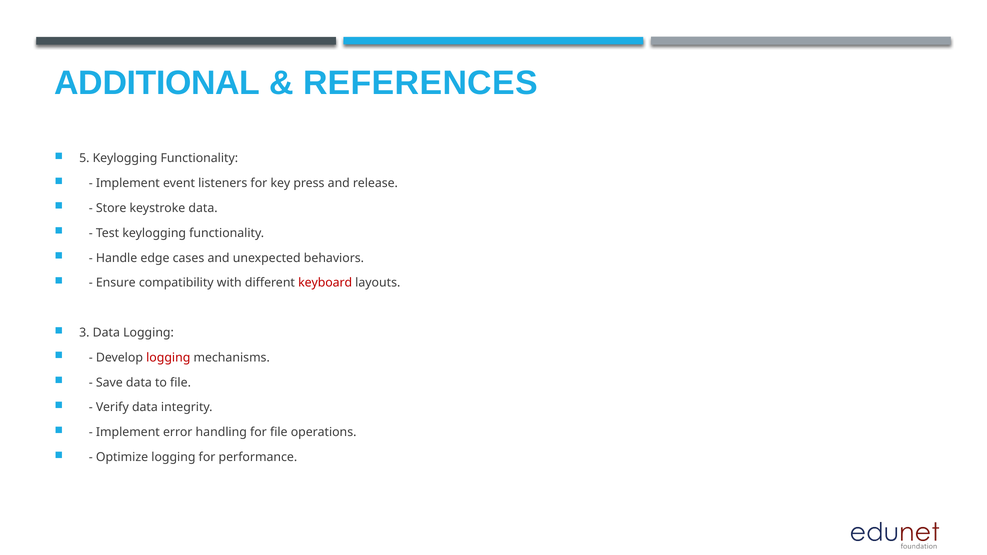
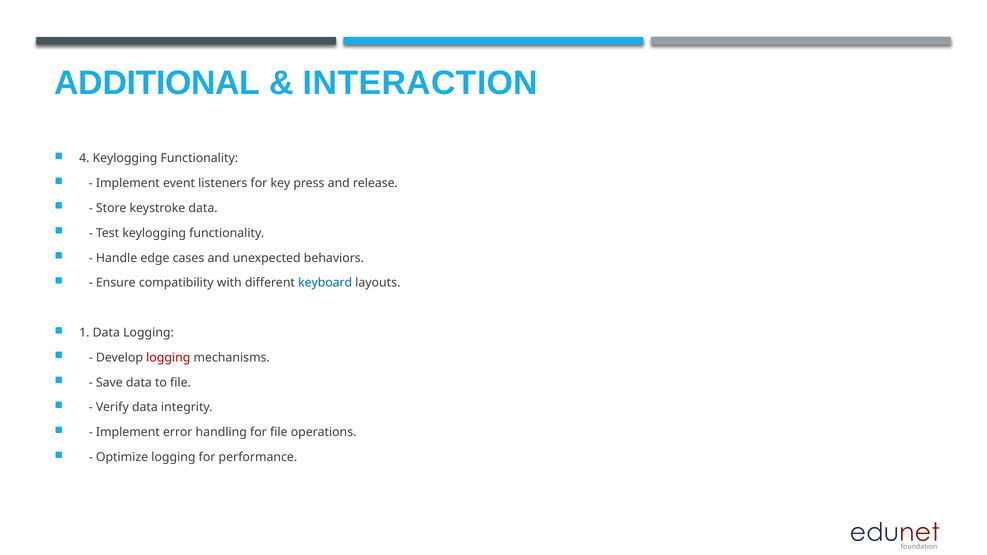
REFERENCES: REFERENCES -> INTERACTION (420, 83)
5: 5 -> 4 (84, 158)
keyboard colour: red -> blue (325, 283)
3: 3 -> 1 (84, 333)
